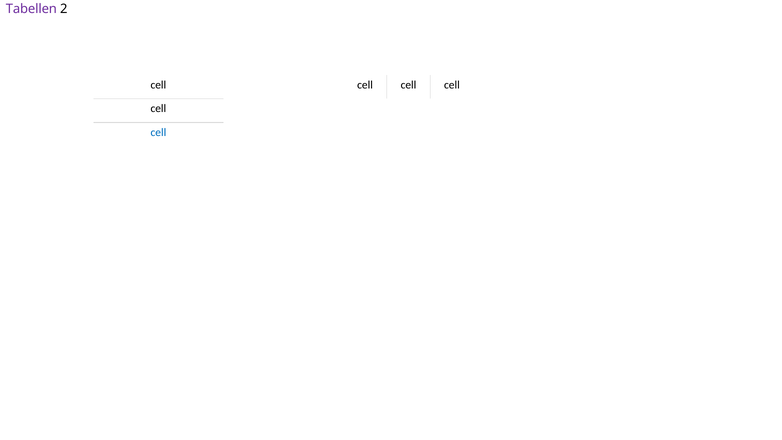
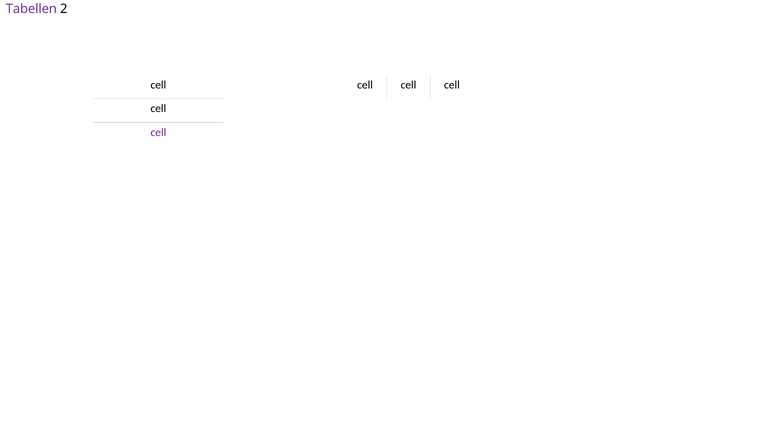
cell colour: blue -> purple (158, 132)
